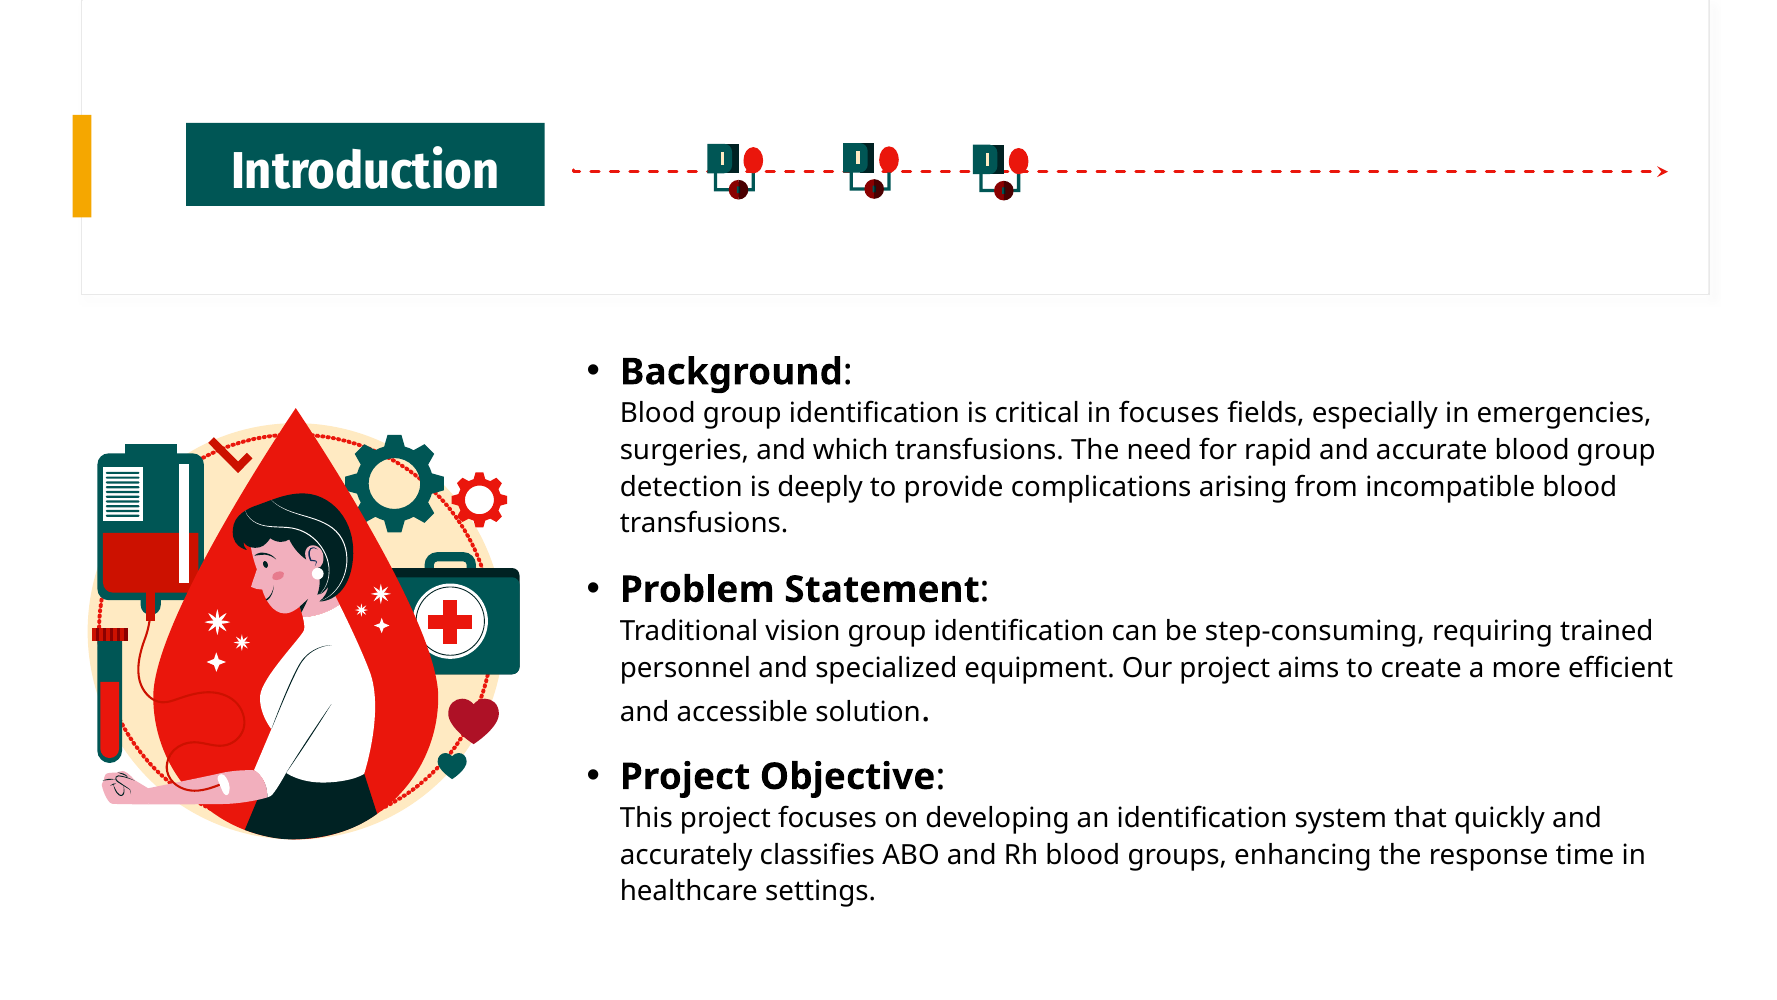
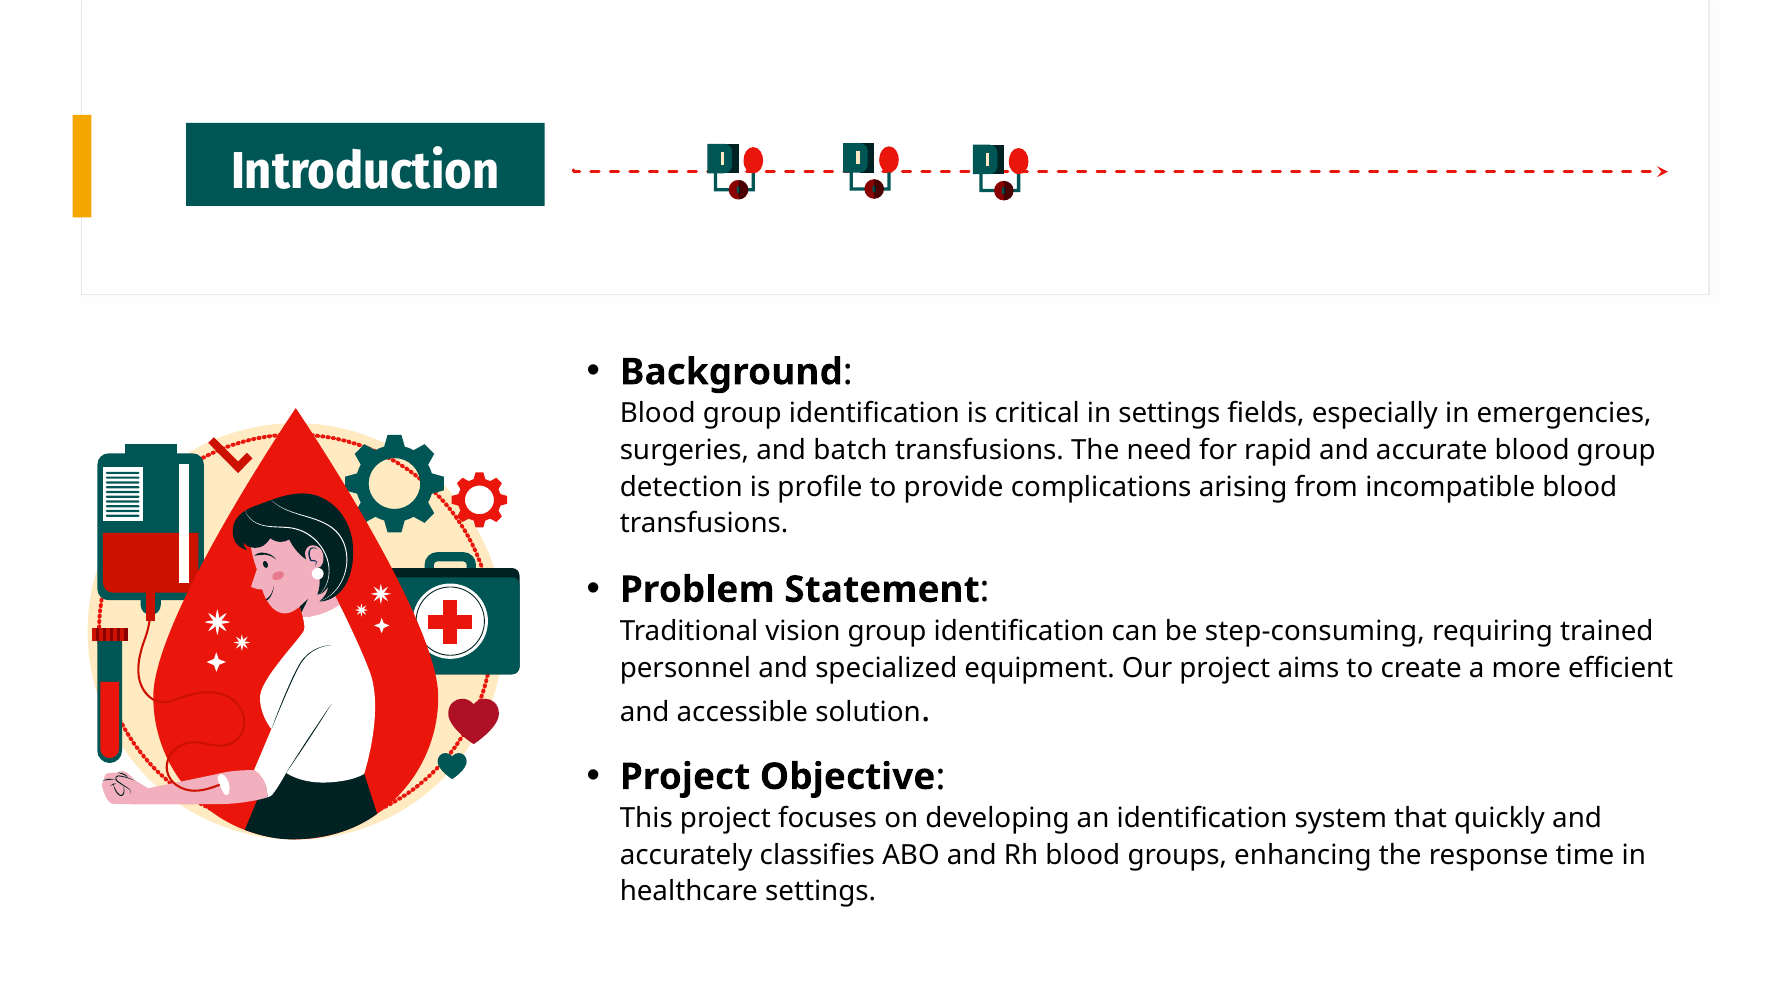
in focuses: focuses -> settings (1169, 413)
which: which -> batch (850, 450)
deeply: deeply -> profile (820, 487)
